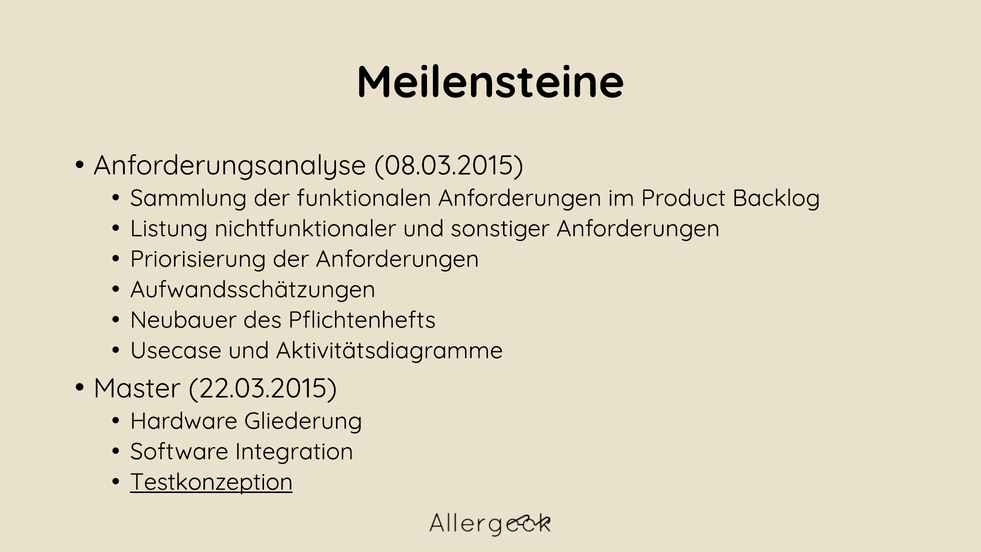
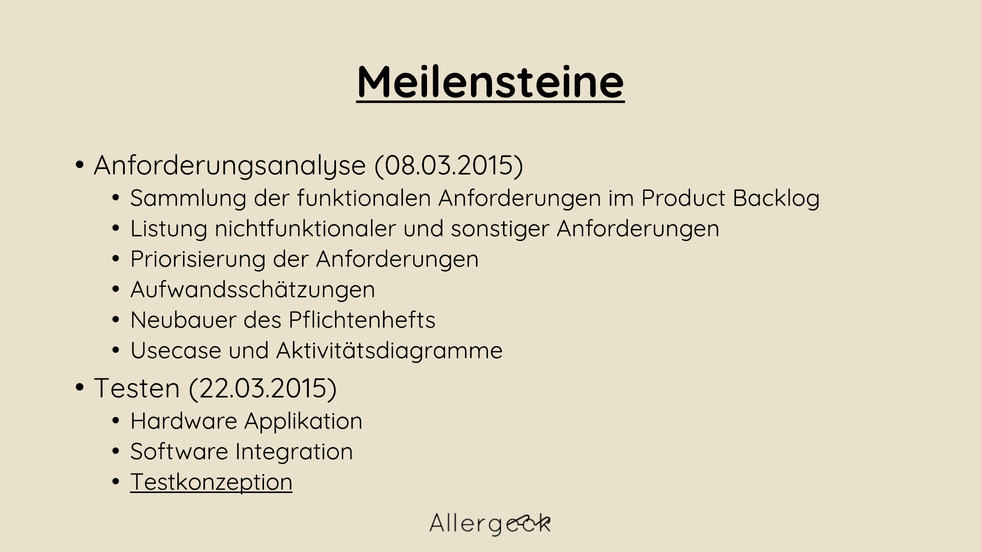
Meilensteine underline: none -> present (490, 82)
Master: Master -> Testen (137, 388)
Gliederung: Gliederung -> Applikation (303, 421)
